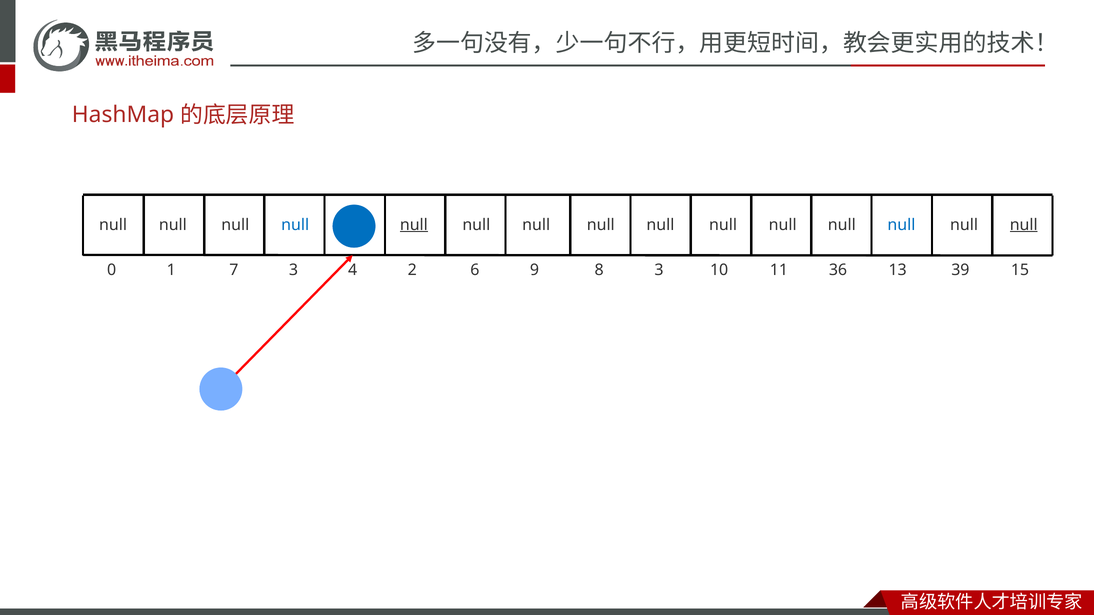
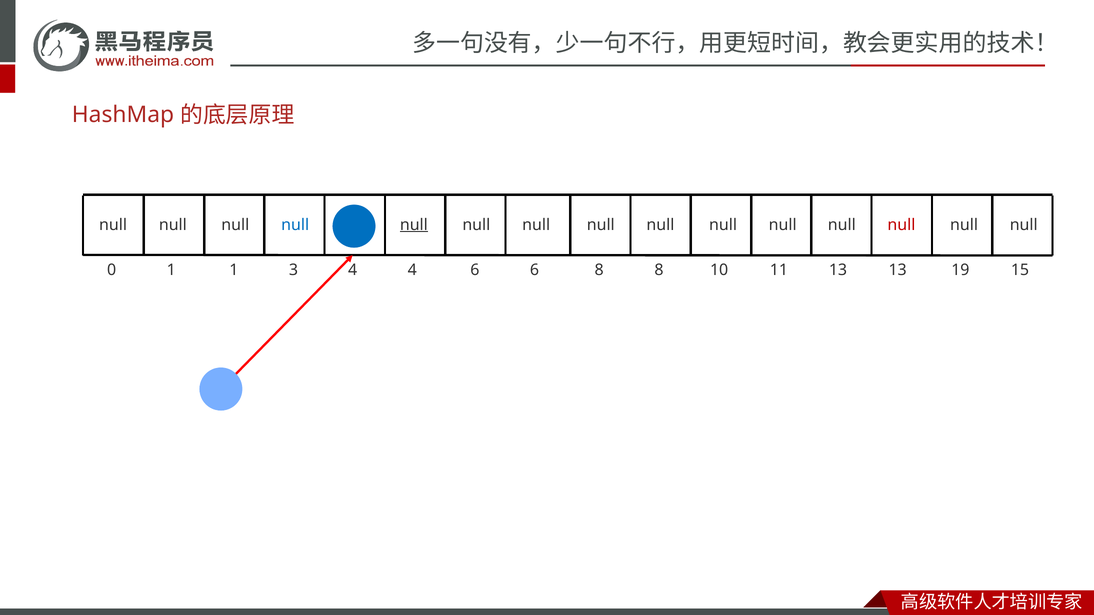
null colour: blue -> red (901, 225)
null underline: present -> none (1024, 225)
1 7: 7 -> 1 (234, 270)
4 2: 2 -> 4 (412, 270)
6 9: 9 -> 6 (535, 270)
8 3: 3 -> 8 (659, 270)
11 36: 36 -> 13 (838, 270)
39: 39 -> 19 (960, 270)
